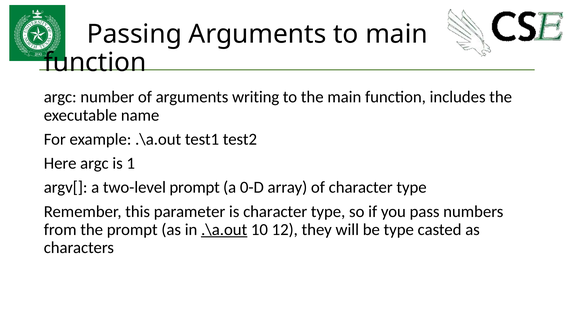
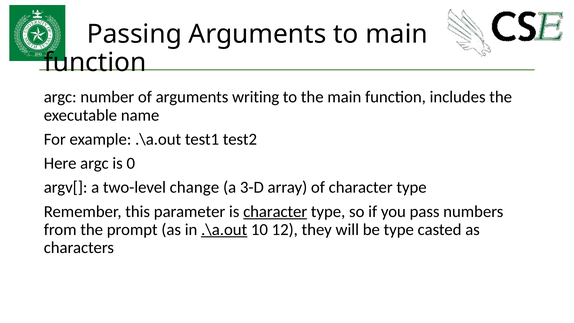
1: 1 -> 0 (131, 163)
two-level prompt: prompt -> change (194, 187)
0-D: 0-D -> 3-D (252, 187)
character underline: none -> present (275, 211)
